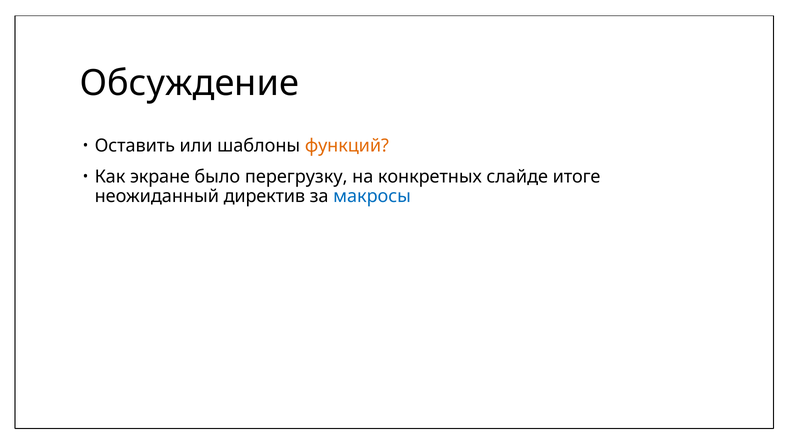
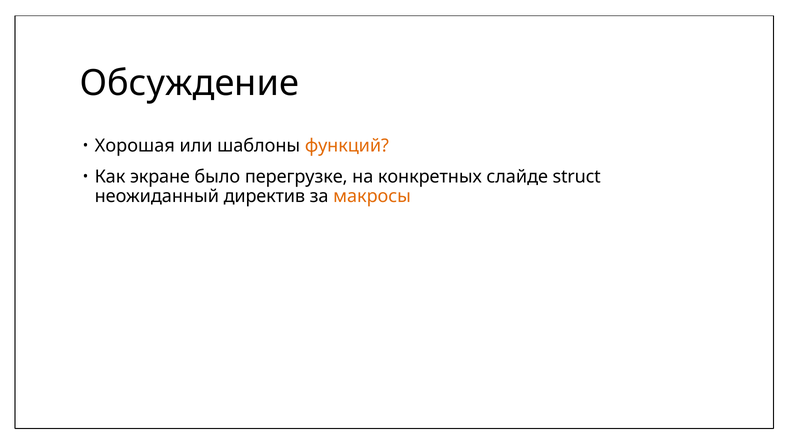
Оставить: Оставить -> Хорошая (135, 146)
перегрузку: перегрузку -> перегрузке (296, 177)
итоге: итоге -> struct (577, 177)
макросы colour: blue -> orange (372, 196)
